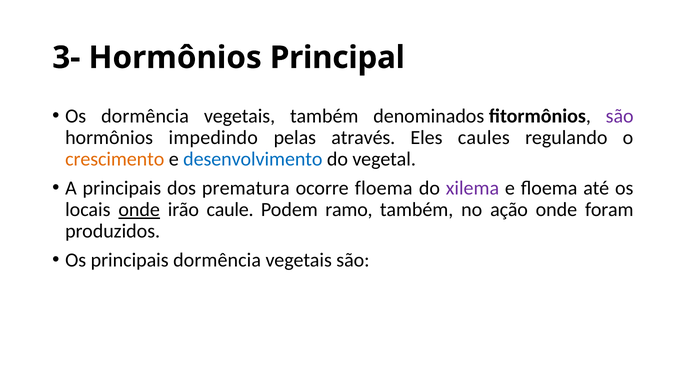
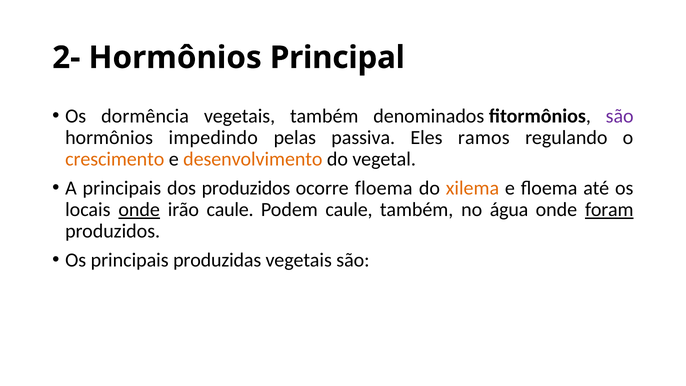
3-: 3- -> 2- (66, 58)
através: através -> passiva (363, 138)
caules: caules -> ramos (484, 138)
desenvolvimento colour: blue -> orange (253, 159)
dos prematura: prematura -> produzidos (246, 188)
xilema colour: purple -> orange (472, 188)
Podem ramo: ramo -> caule (349, 210)
ação: ação -> água (509, 210)
foram underline: none -> present (609, 210)
principais dormência: dormência -> produzidas (217, 260)
